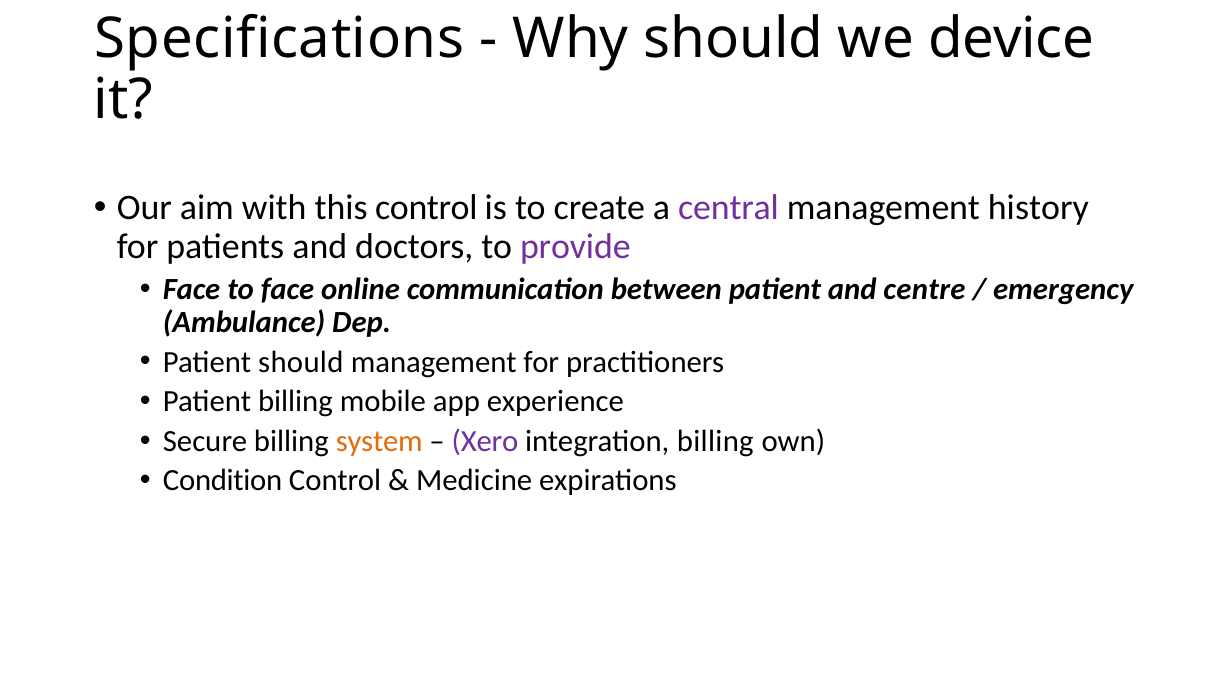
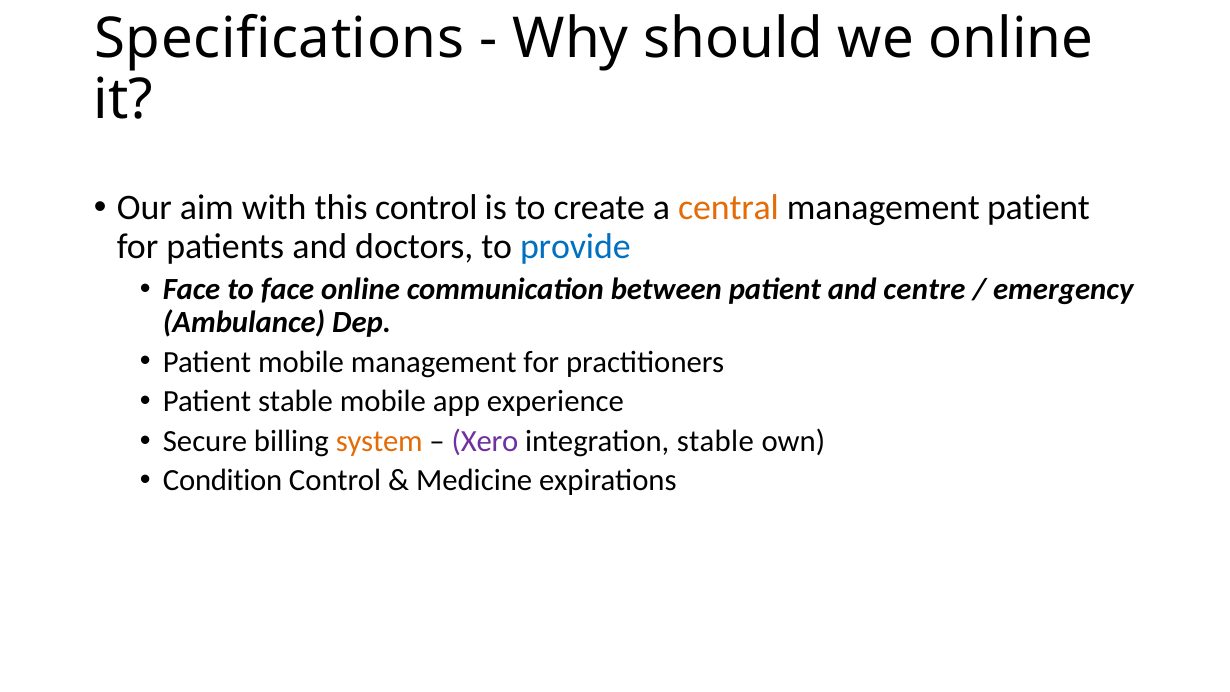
we device: device -> online (1011, 39)
central colour: purple -> orange (729, 208)
management history: history -> patient (1039, 208)
provide colour: purple -> blue (575, 247)
Patient should: should -> mobile (301, 362)
Patient billing: billing -> stable (295, 401)
integration billing: billing -> stable (715, 441)
